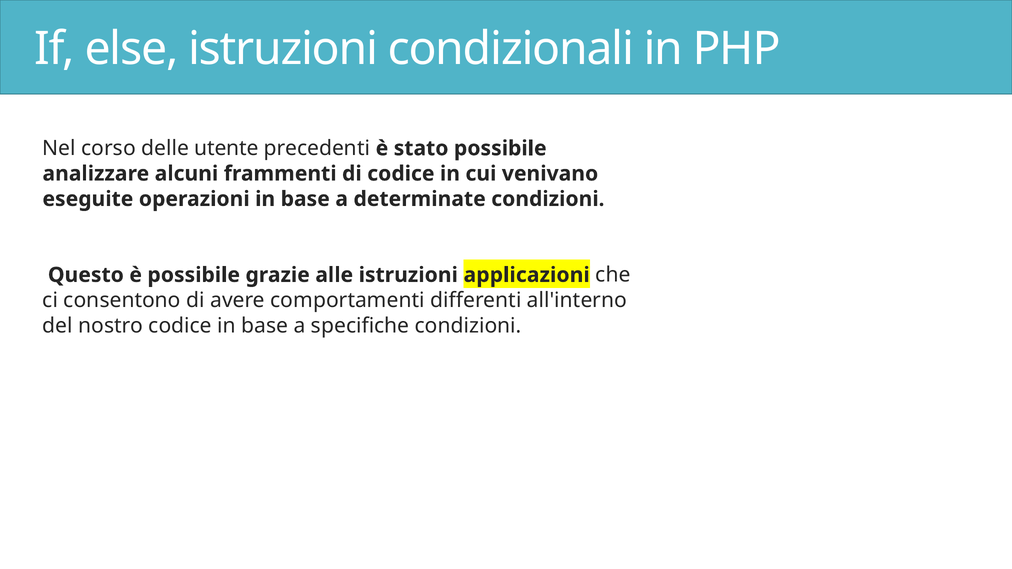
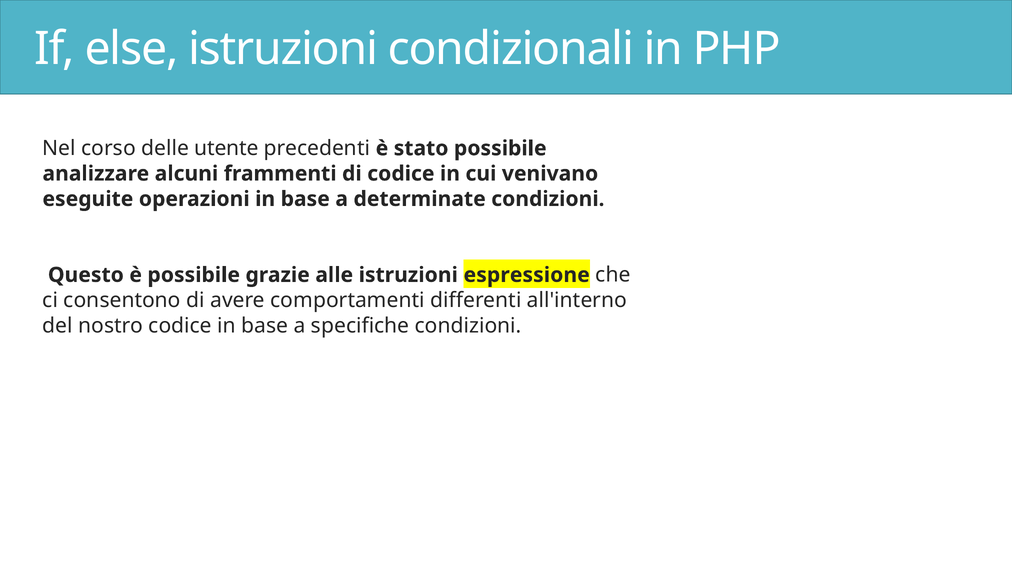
applicazioni: applicazioni -> espressione (527, 275)
